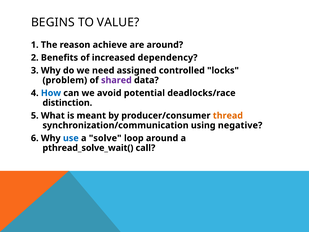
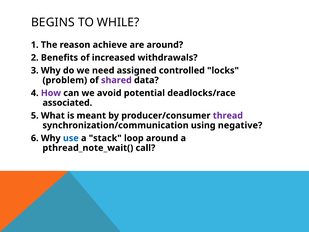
VALUE: VALUE -> WHILE (118, 22)
dependency: dependency -> withdrawals (168, 58)
How colour: blue -> purple (51, 93)
distinction: distinction -> associated (67, 103)
thread colour: orange -> purple (228, 115)
solve: solve -> stack (105, 138)
pthread_solve_wait(: pthread_solve_wait( -> pthread_note_wait( (88, 148)
